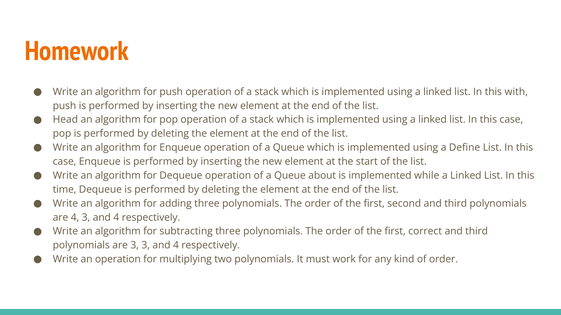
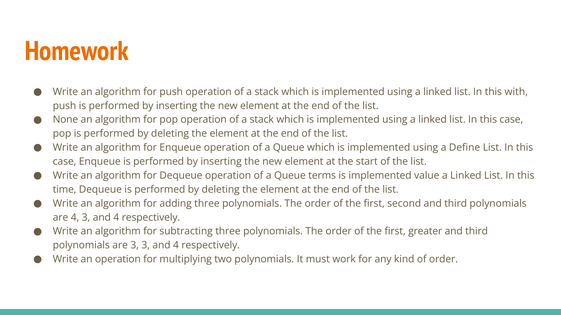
Head: Head -> None (65, 120)
about: about -> terms (322, 176)
while: while -> value (427, 176)
correct: correct -> greater (425, 232)
